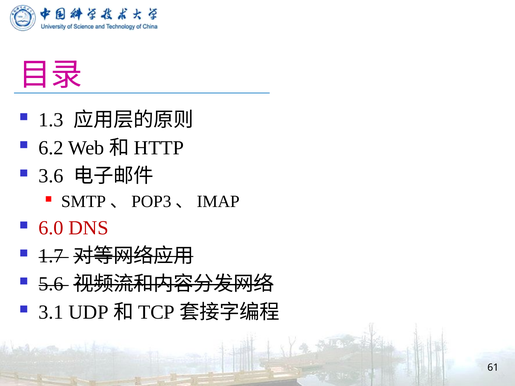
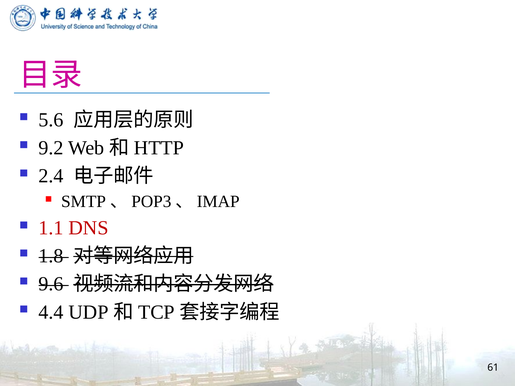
1.3: 1.3 -> 5.6 (51, 120)
6.2: 6.2 -> 9.2 (51, 148)
3.6: 3.6 -> 2.4 (51, 176)
6.0: 6.0 -> 1.1 (51, 228)
1.7: 1.7 -> 1.8 (51, 256)
5.6: 5.6 -> 9.6 (51, 284)
3.1: 3.1 -> 4.4 (51, 312)
